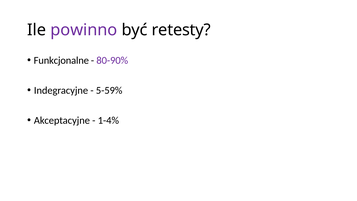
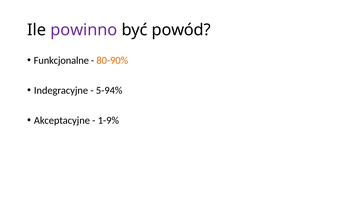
retesty: retesty -> powód (181, 30)
80-90% colour: purple -> orange (112, 60)
5-59%: 5-59% -> 5-94% (109, 90)
1-4%: 1-4% -> 1-9% (108, 120)
